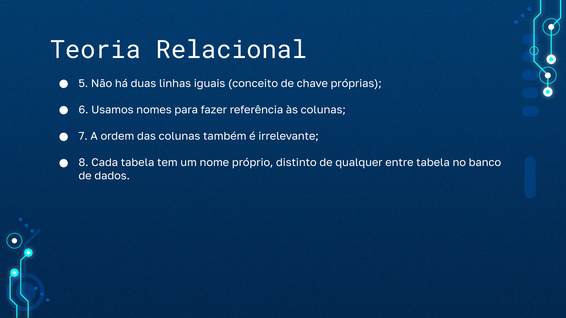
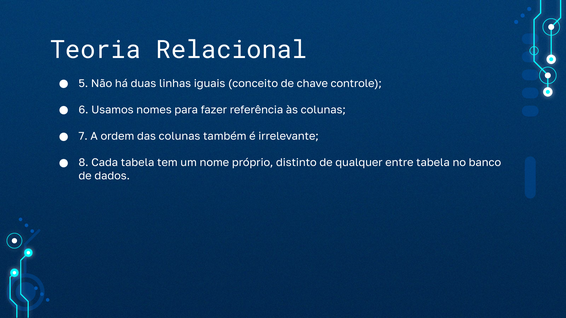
próprias: próprias -> controle (356, 84)
